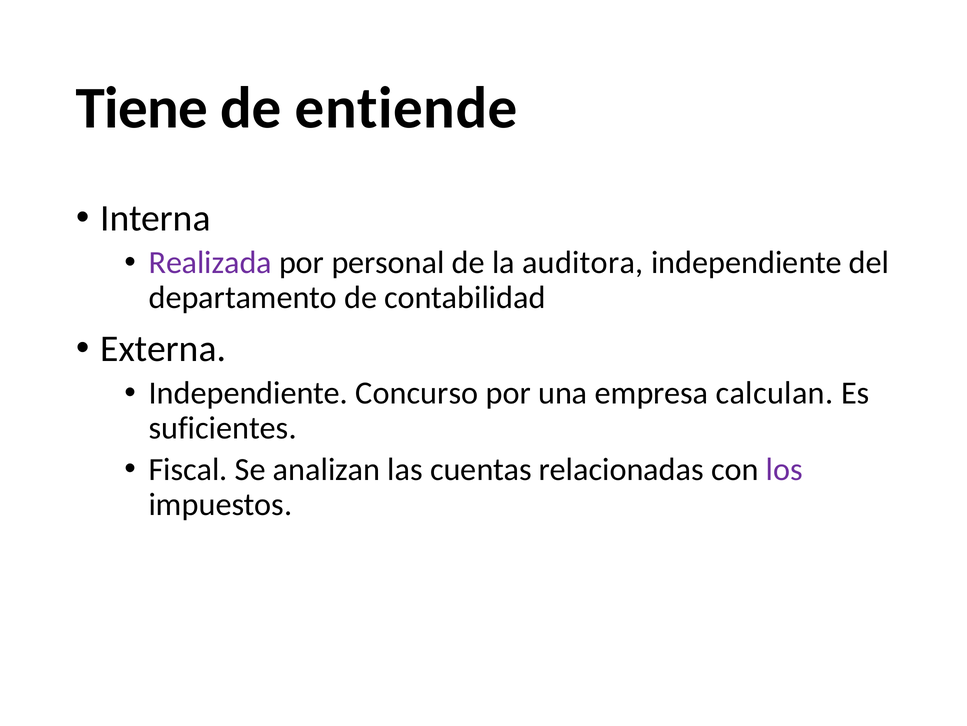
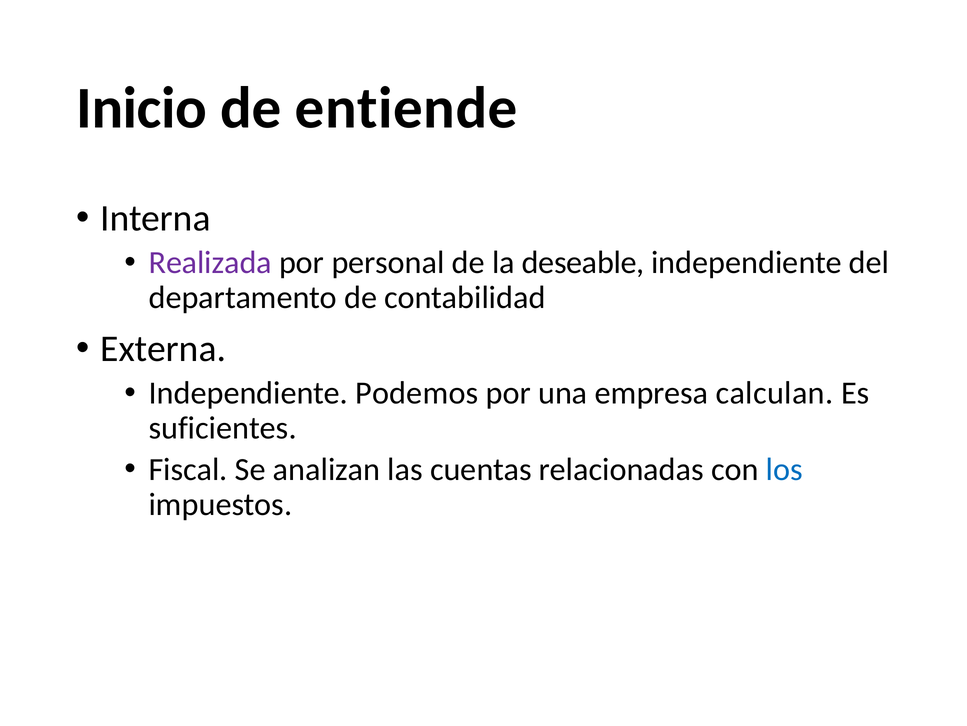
Tiene: Tiene -> Inicio (142, 108)
auditora: auditora -> deseable (583, 262)
Concurso: Concurso -> Podemos (417, 393)
los colour: purple -> blue (784, 469)
